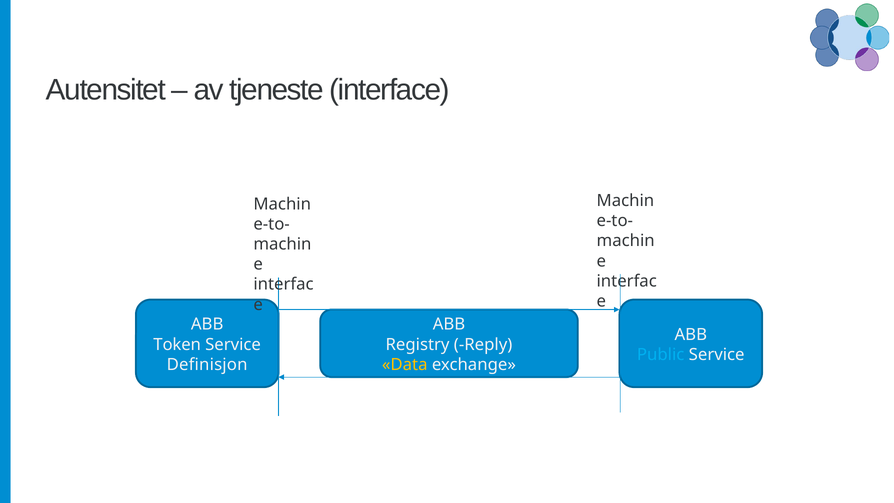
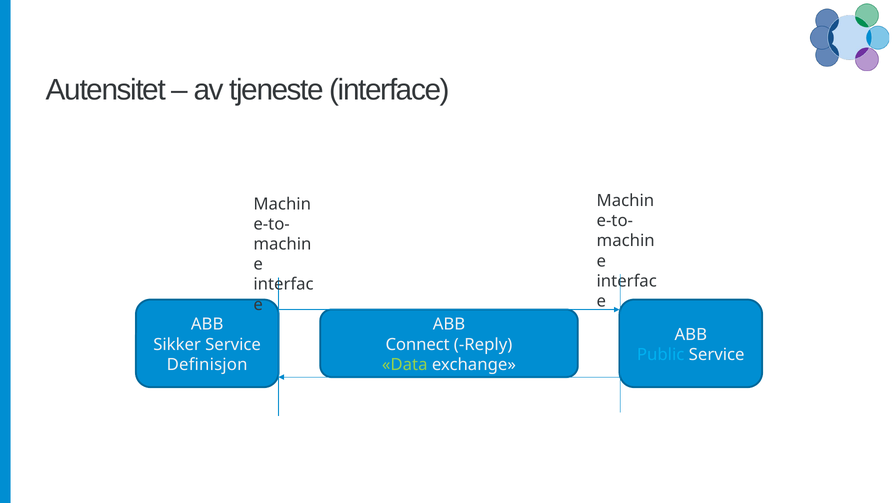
Token: Token -> Sikker (177, 344)
Registry: Registry -> Connect (418, 344)
Data colour: yellow -> light green (405, 365)
